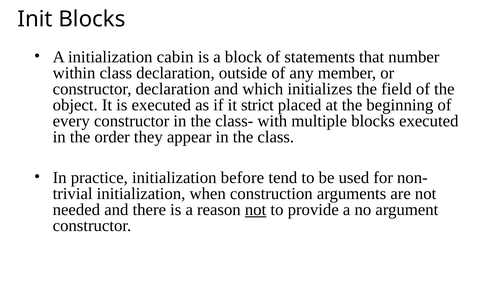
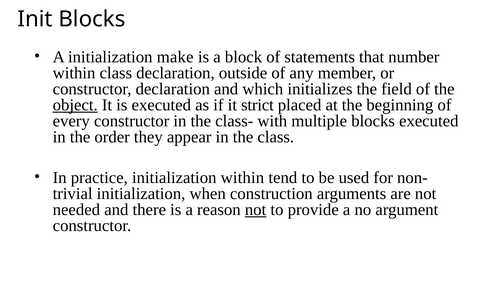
cabin: cabin -> make (175, 57)
object underline: none -> present (75, 105)
initialization before: before -> within (242, 178)
